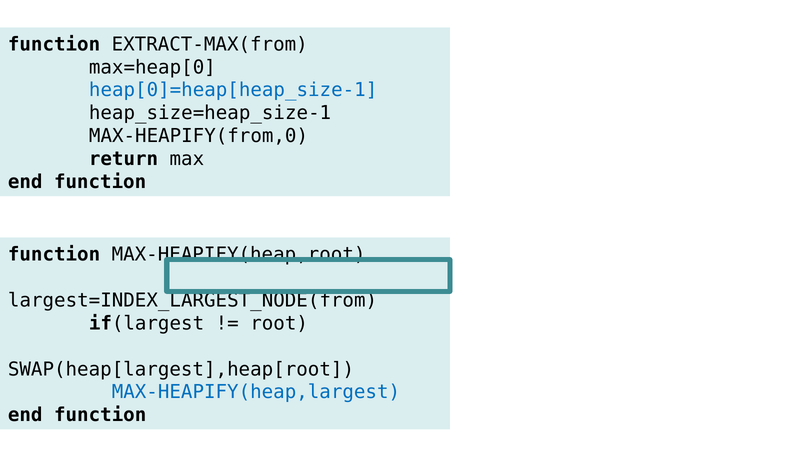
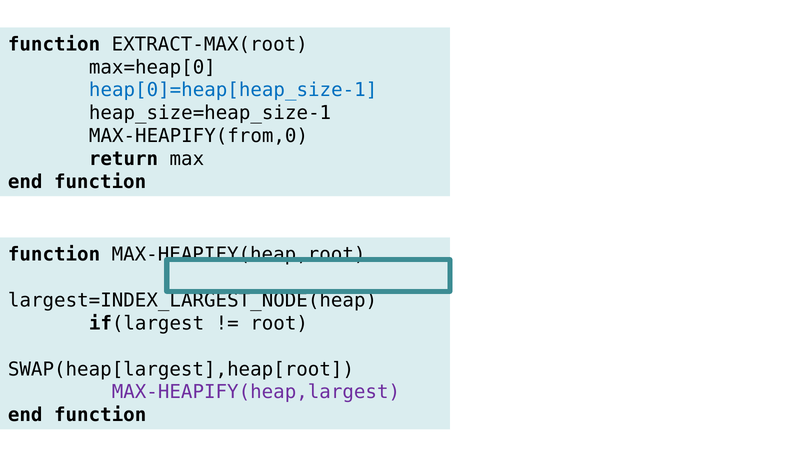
EXTRACT-MAX(from: EXTRACT-MAX(from -> EXTRACT-MAX(root (210, 44)
largest=INDEX_LARGEST_NODE(from: largest=INDEX_LARGEST_NODE(from -> largest=INDEX_LARGEST_NODE(heap (193, 300)
MAX-HEAPIFY(heap,largest colour: blue -> purple (256, 392)
